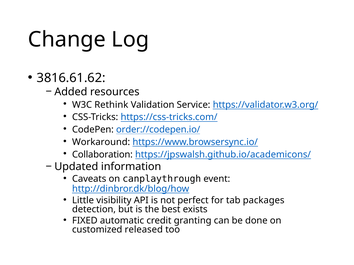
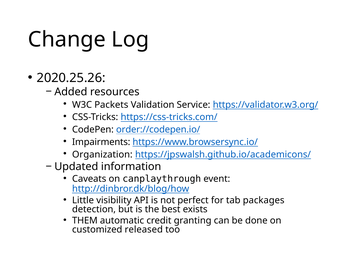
3816.61.62: 3816.61.62 -> 2020.25.26 (71, 78)
Rethink: Rethink -> Packets (111, 105)
Workaround: Workaround -> Impairments (101, 142)
Collaboration: Collaboration -> Organization (102, 155)
FIXED: FIXED -> THEM (85, 221)
